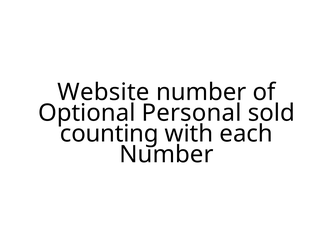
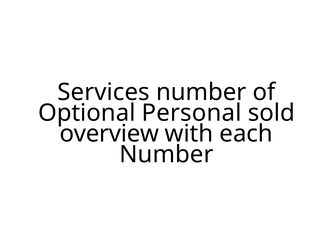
Website: Website -> Services (104, 92)
counting: counting -> overview (109, 134)
